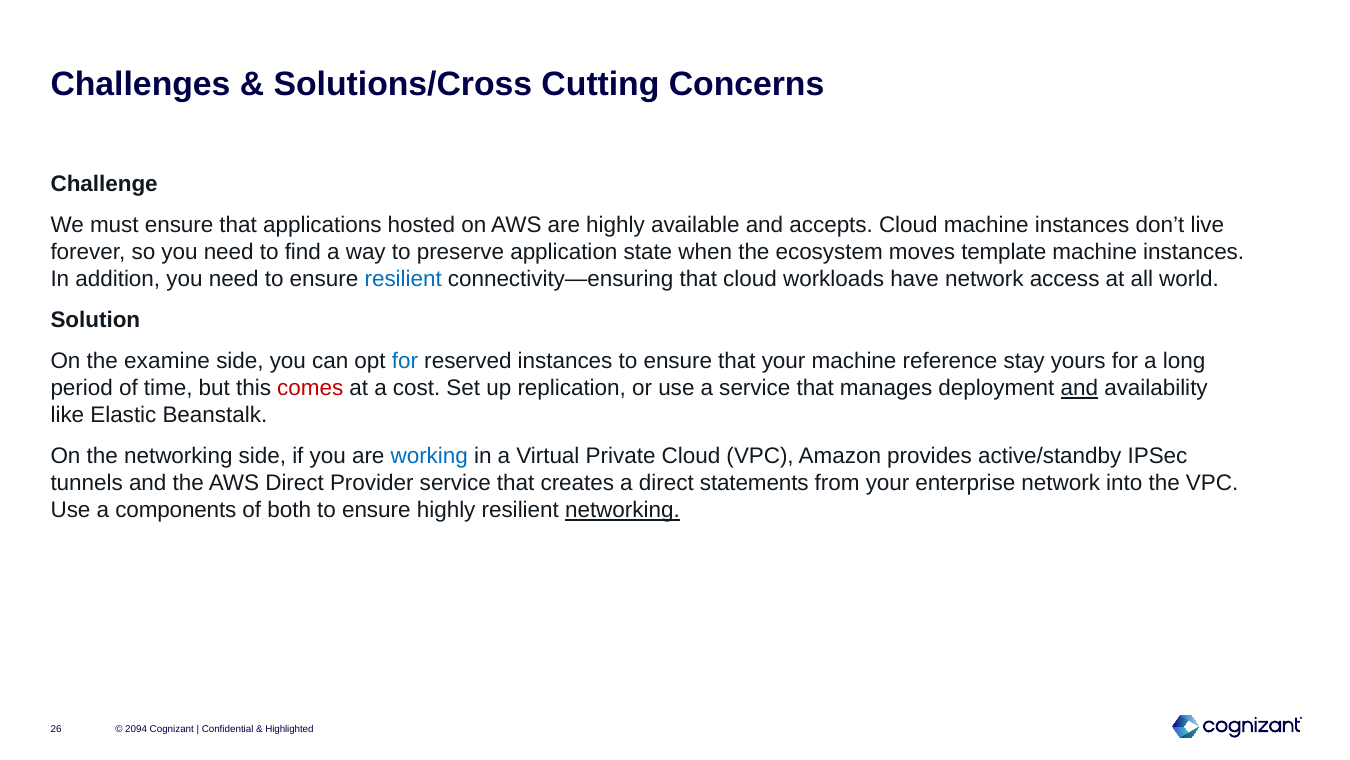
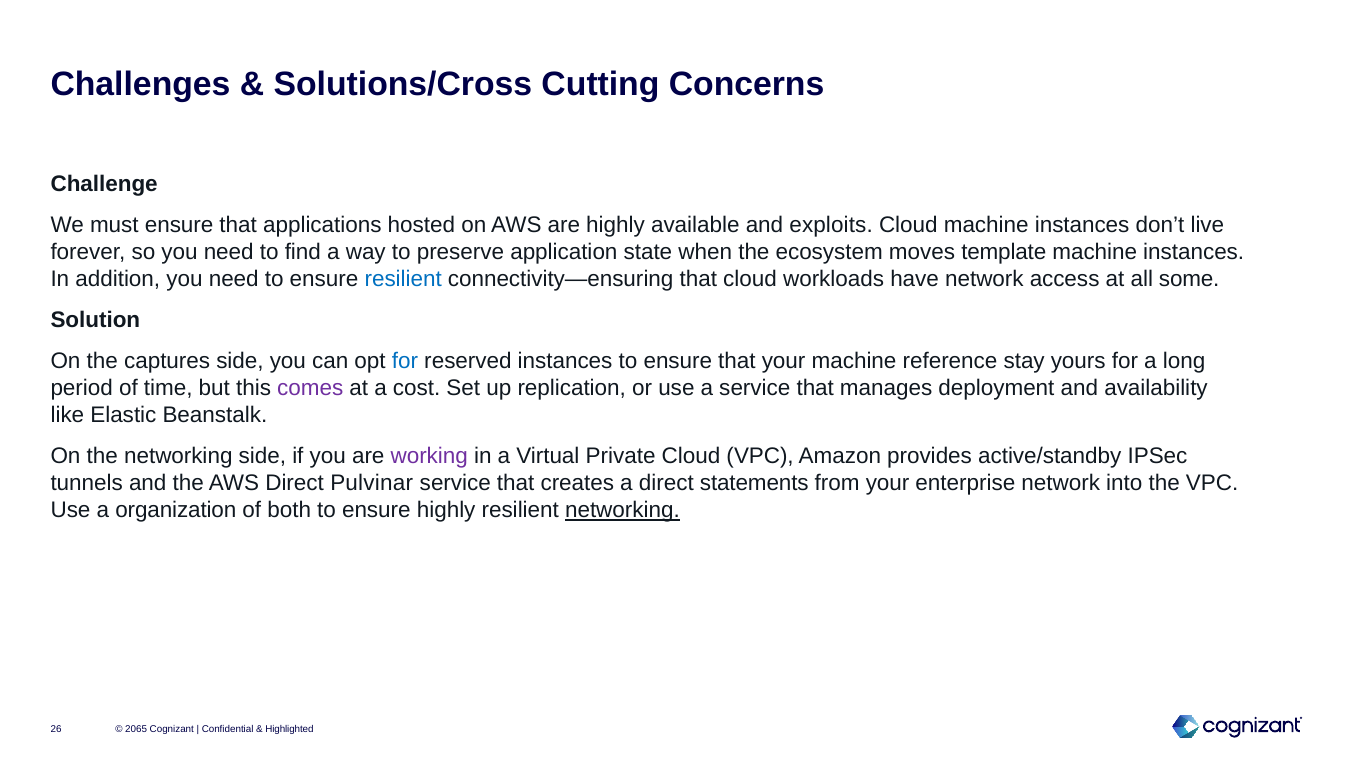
accepts: accepts -> exploits (831, 225)
world: world -> some (1189, 279)
examine: examine -> captures (167, 361)
comes colour: red -> purple (310, 388)
and underline: present -> none (1079, 388)
working colour: blue -> purple (429, 456)
Provider: Provider -> Pulvinar (372, 483)
components: components -> organization (176, 510)
2094: 2094 -> 2065 (136, 729)
